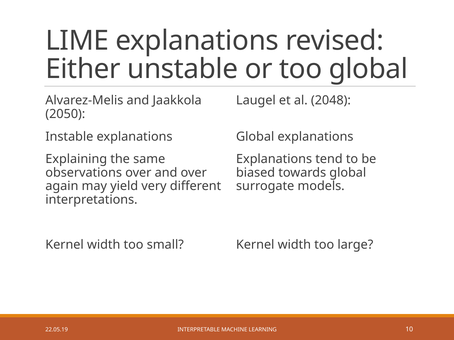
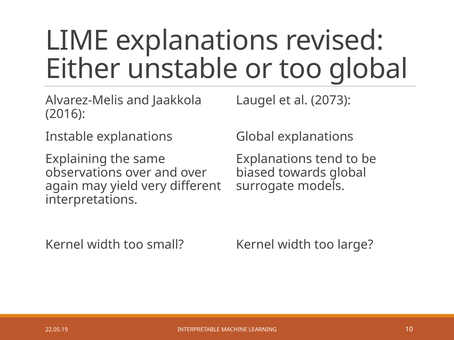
2048: 2048 -> 2073 (331, 101)
2050: 2050 -> 2016 (65, 114)
